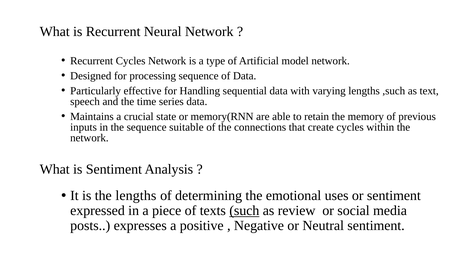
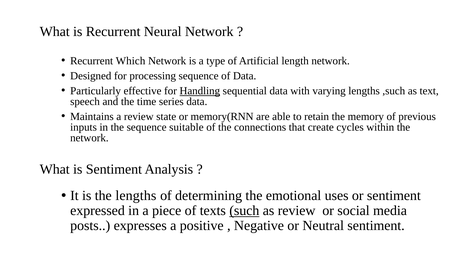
Recurrent Cycles: Cycles -> Which (131, 61)
model: model -> length (295, 61)
Handling underline: none -> present (200, 91)
a crucial: crucial -> review (139, 116)
